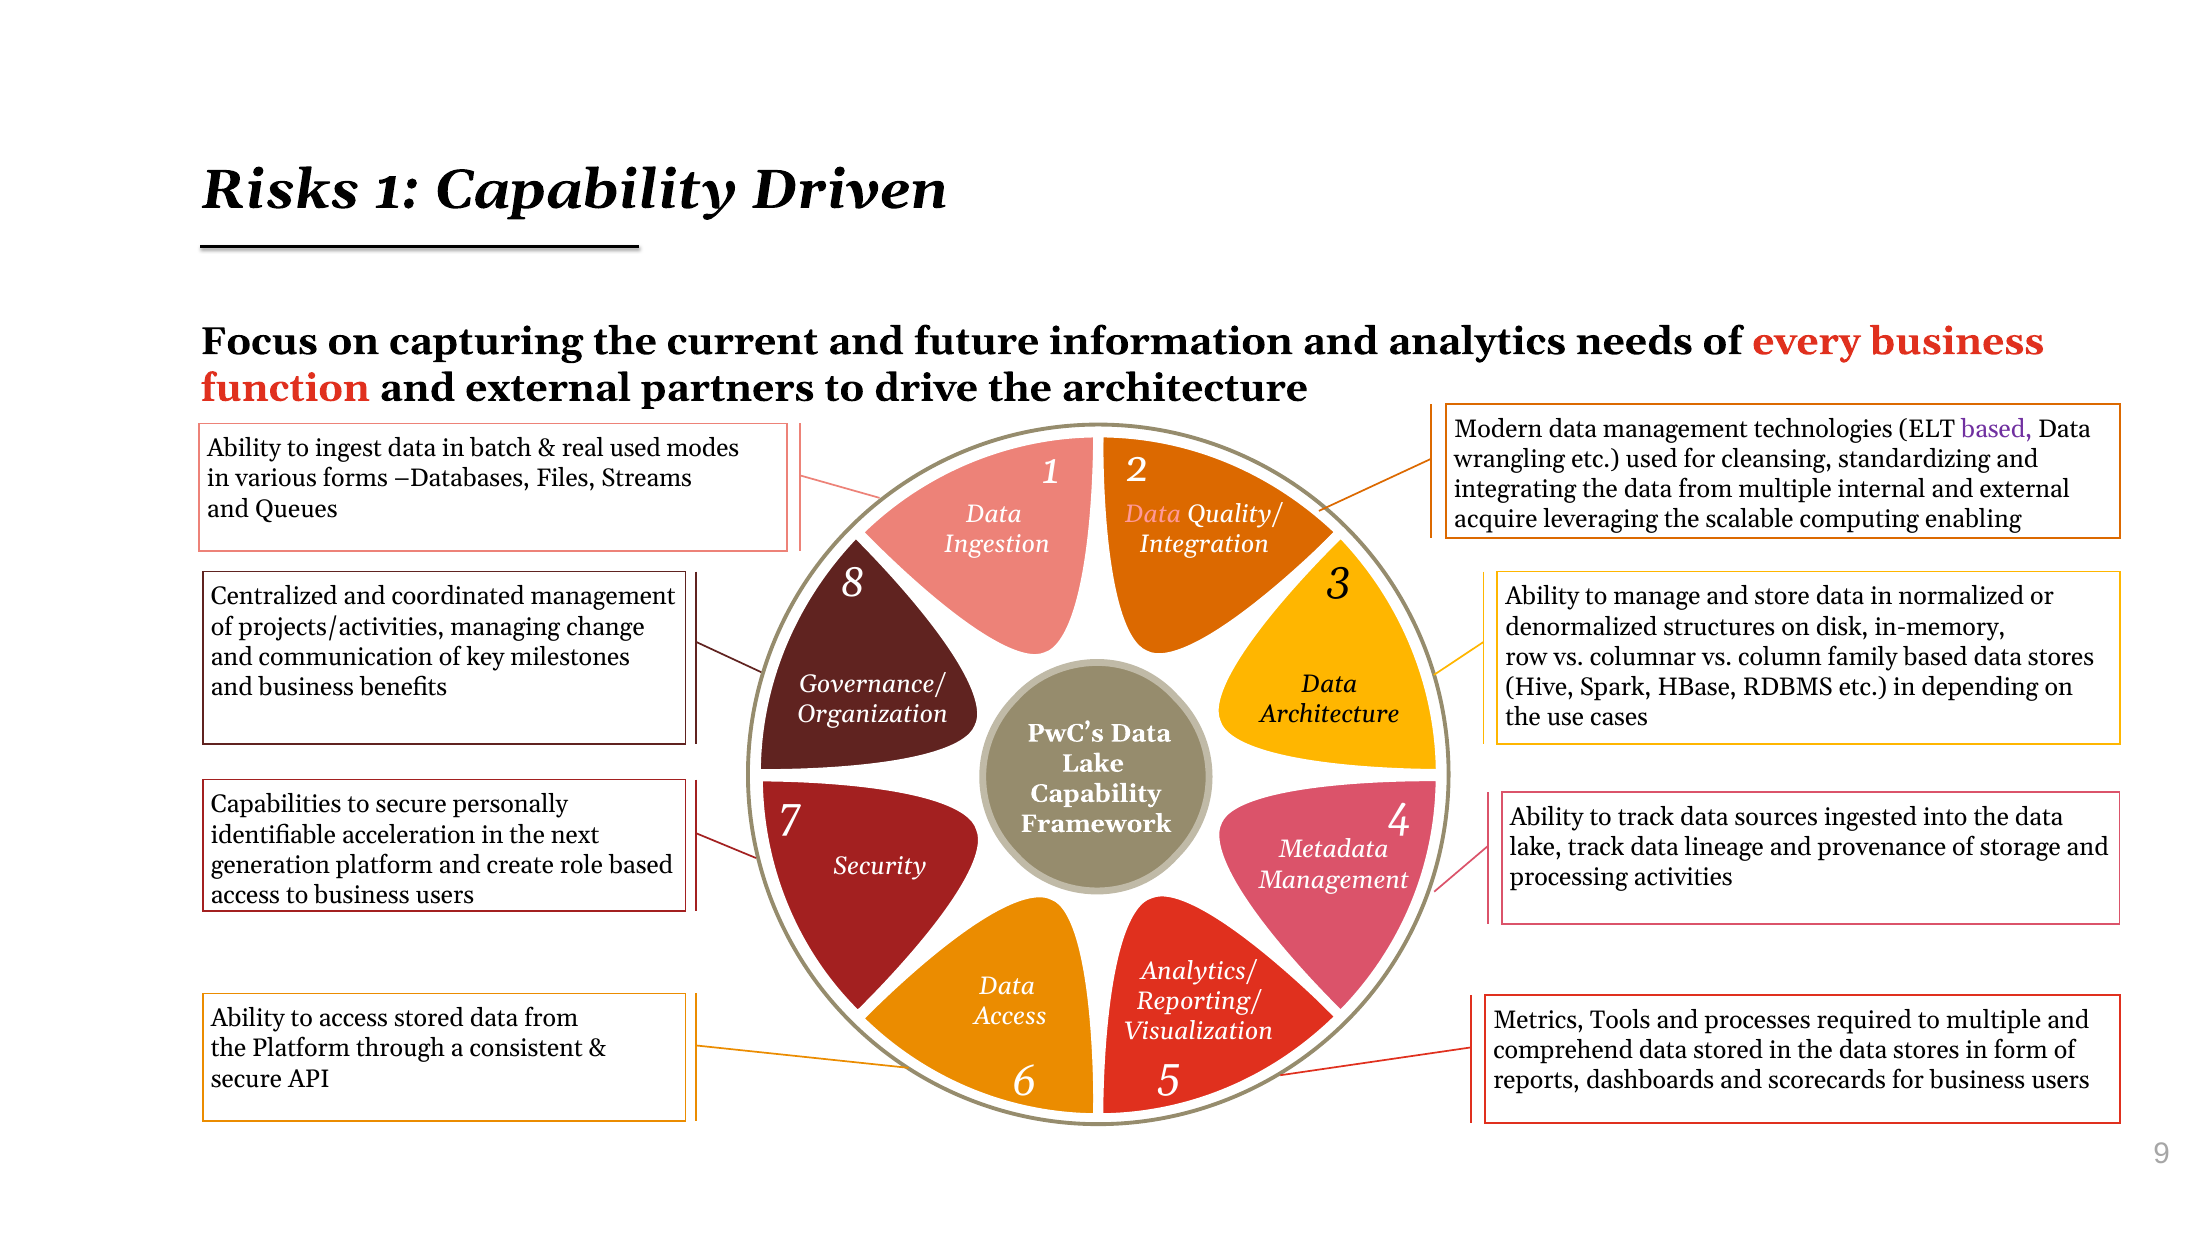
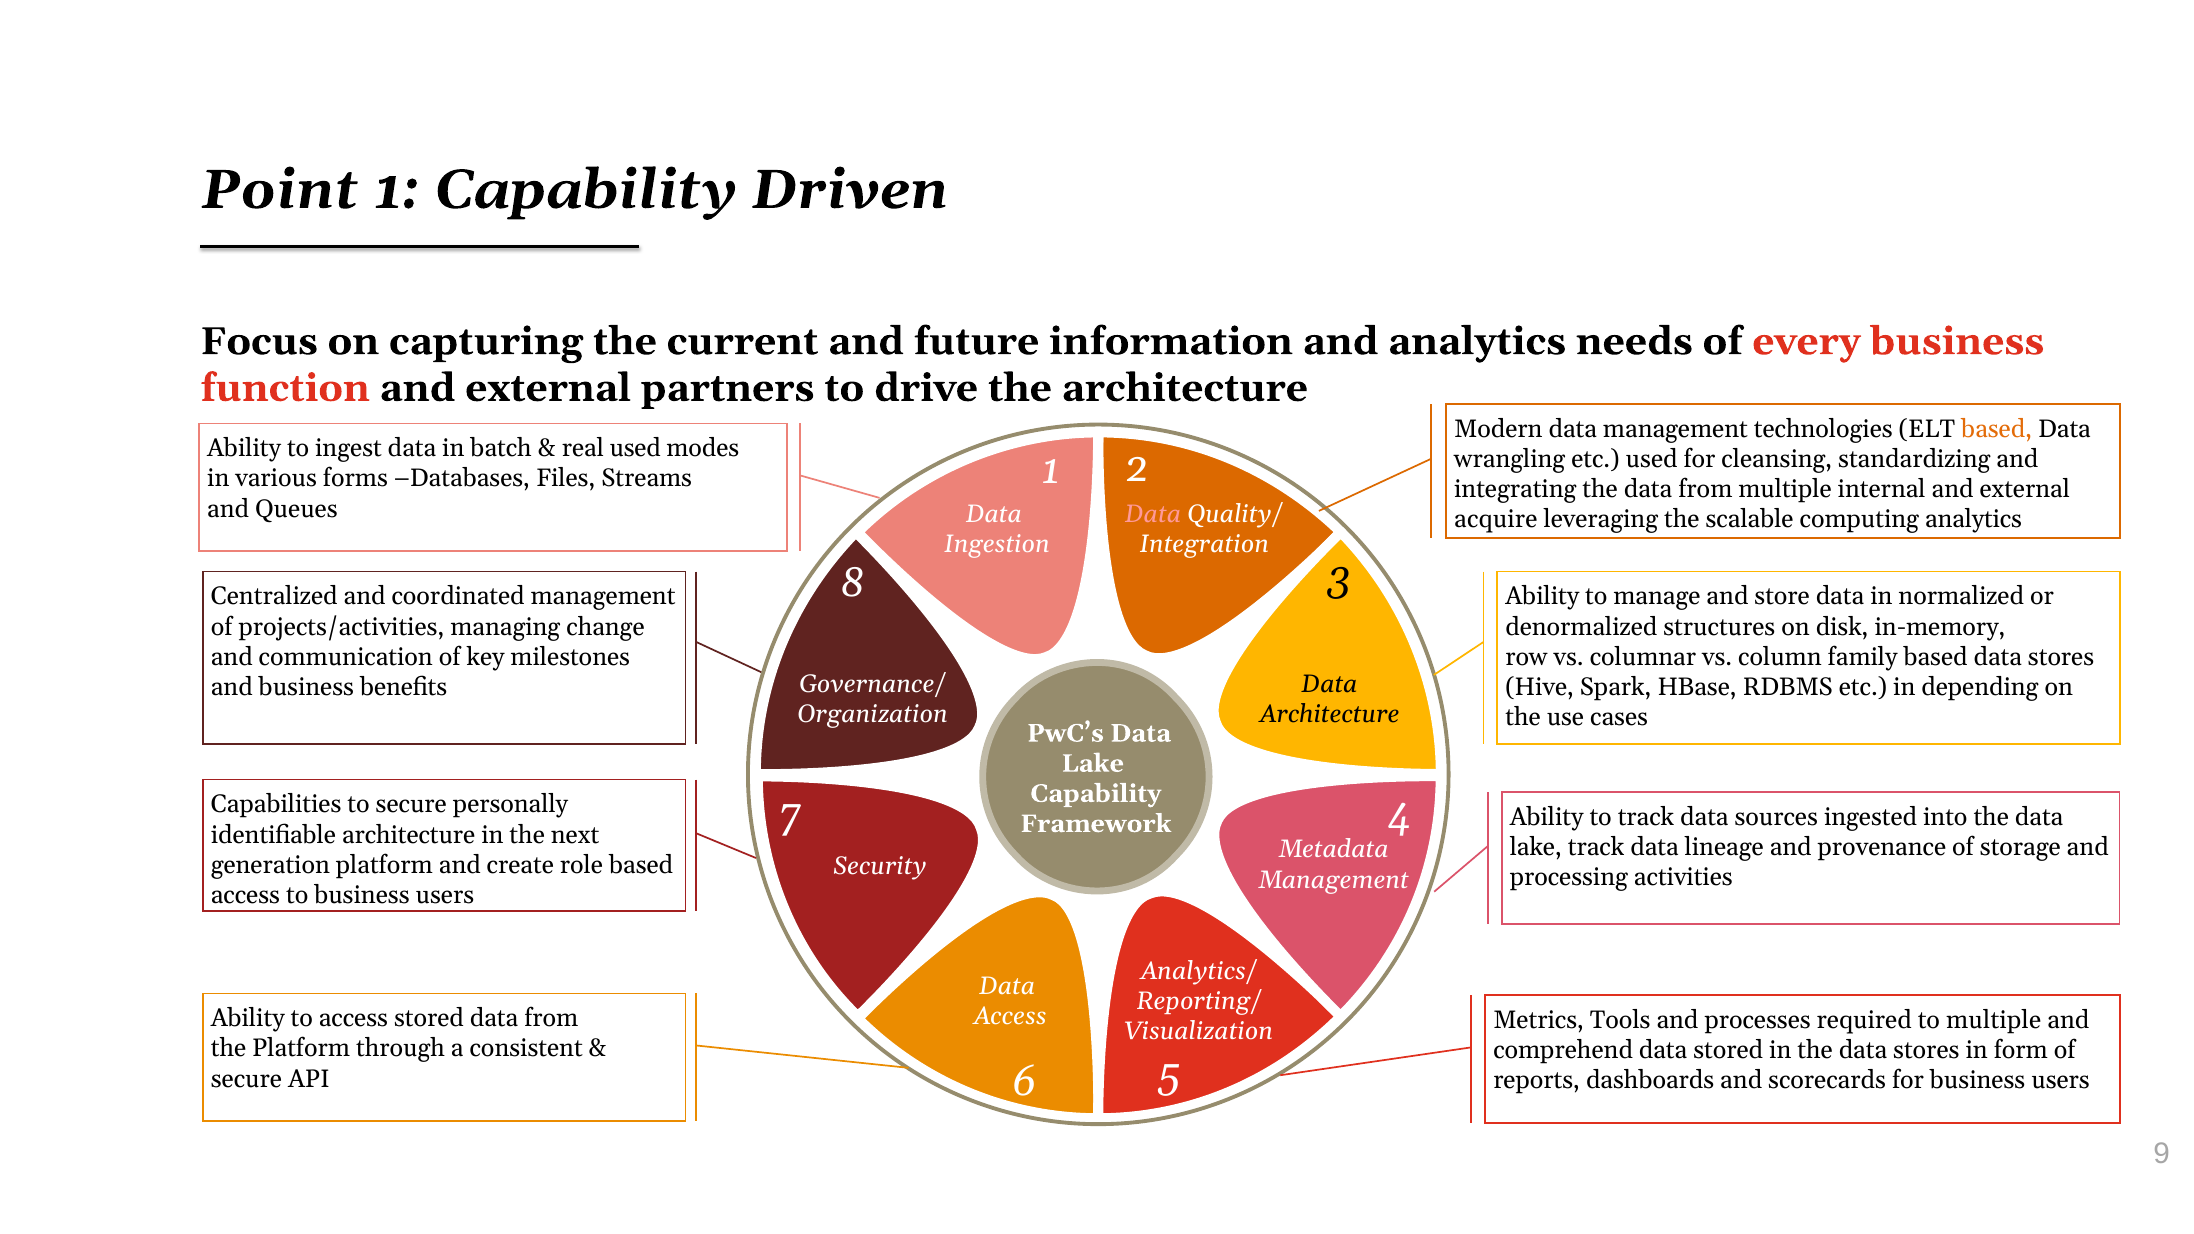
Risks: Risks -> Point (280, 190)
based colour: purple -> orange (1997, 429)
computing enabling: enabling -> analytics (1974, 520)
identifiable acceleration: acceleration -> architecture (409, 835)
